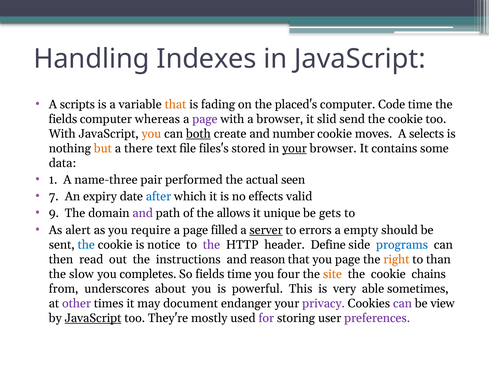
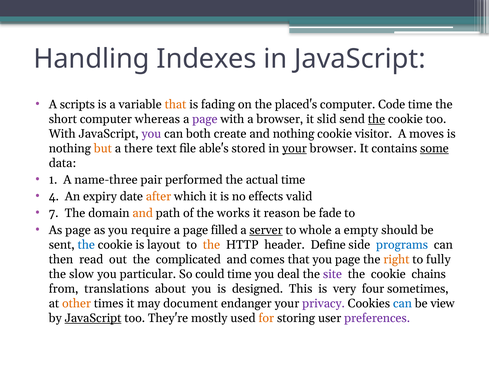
fields: fields -> short (63, 119)
the underline: none -> present (376, 119)
you colour: orange -> purple (151, 134)
both underline: present -> none (198, 134)
and number: number -> nothing (294, 134)
moves: moves -> visitor (374, 134)
selects: selects -> moves (426, 134)
files's: files's -> able's (214, 148)
some underline: none -> present (434, 148)
actual seen: seen -> time (293, 180)
7: 7 -> 4 (54, 196)
after colour: blue -> orange (159, 196)
9: 9 -> 7 (54, 213)
and colour: purple -> orange (143, 213)
allows: allows -> works (233, 213)
unique: unique -> reason (282, 213)
gets: gets -> fade (330, 213)
As alert: alert -> page (78, 230)
errors: errors -> whole (315, 230)
notice: notice -> layout (164, 245)
the colour: purple -> orange (212, 245)
instructions: instructions -> complicated (188, 259)
reason: reason -> comes (267, 259)
than: than -> fully (438, 259)
completes: completes -> particular (148, 274)
So fields: fields -> could (210, 274)
four: four -> deal (289, 274)
site colour: orange -> purple (332, 274)
underscores: underscores -> translations (117, 289)
powerful: powerful -> designed (257, 289)
able: able -> four (373, 289)
other colour: purple -> orange (77, 303)
can colour: purple -> blue (402, 303)
for colour: purple -> orange (266, 318)
